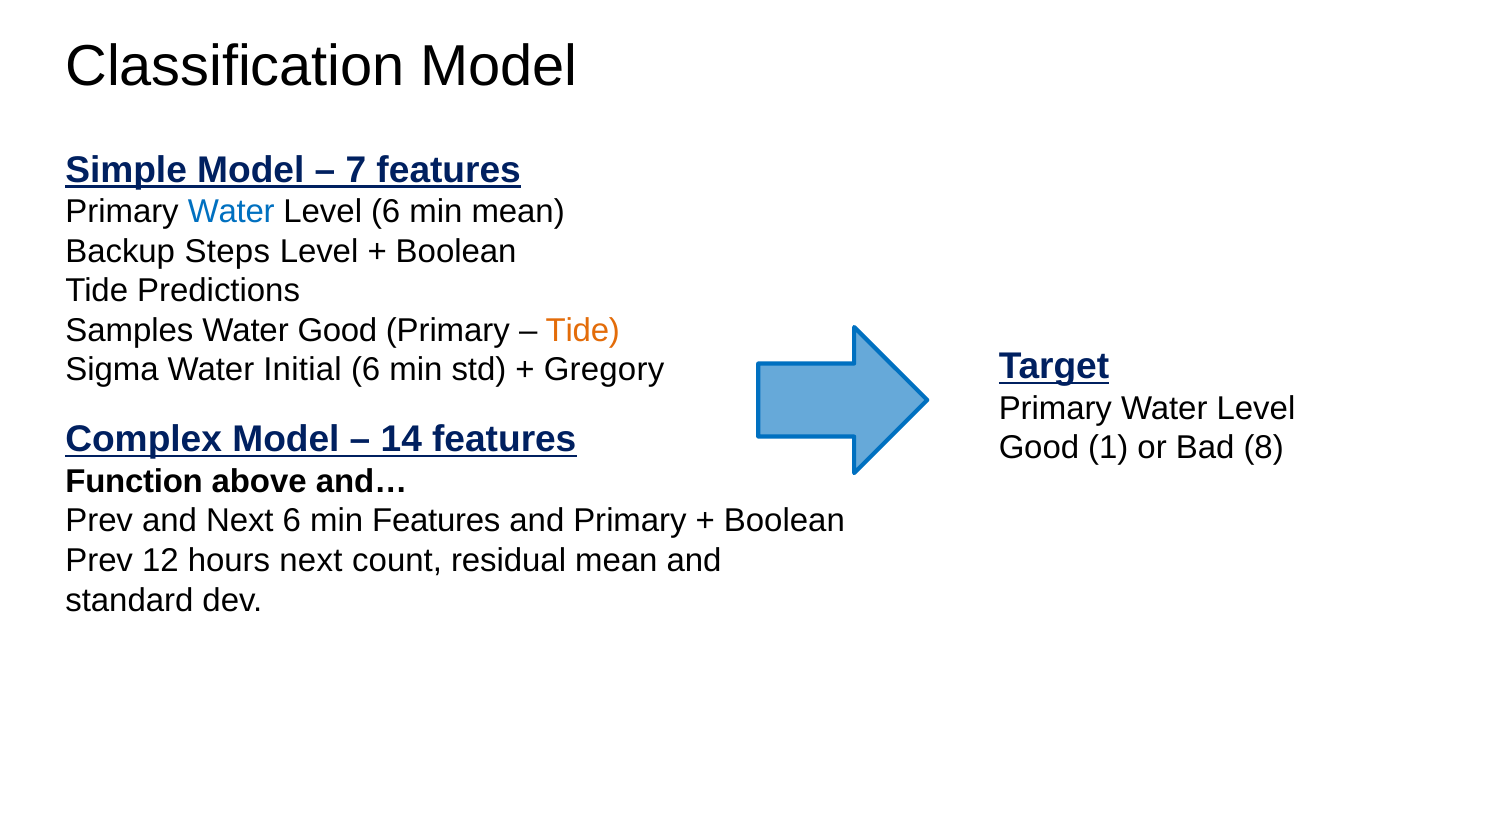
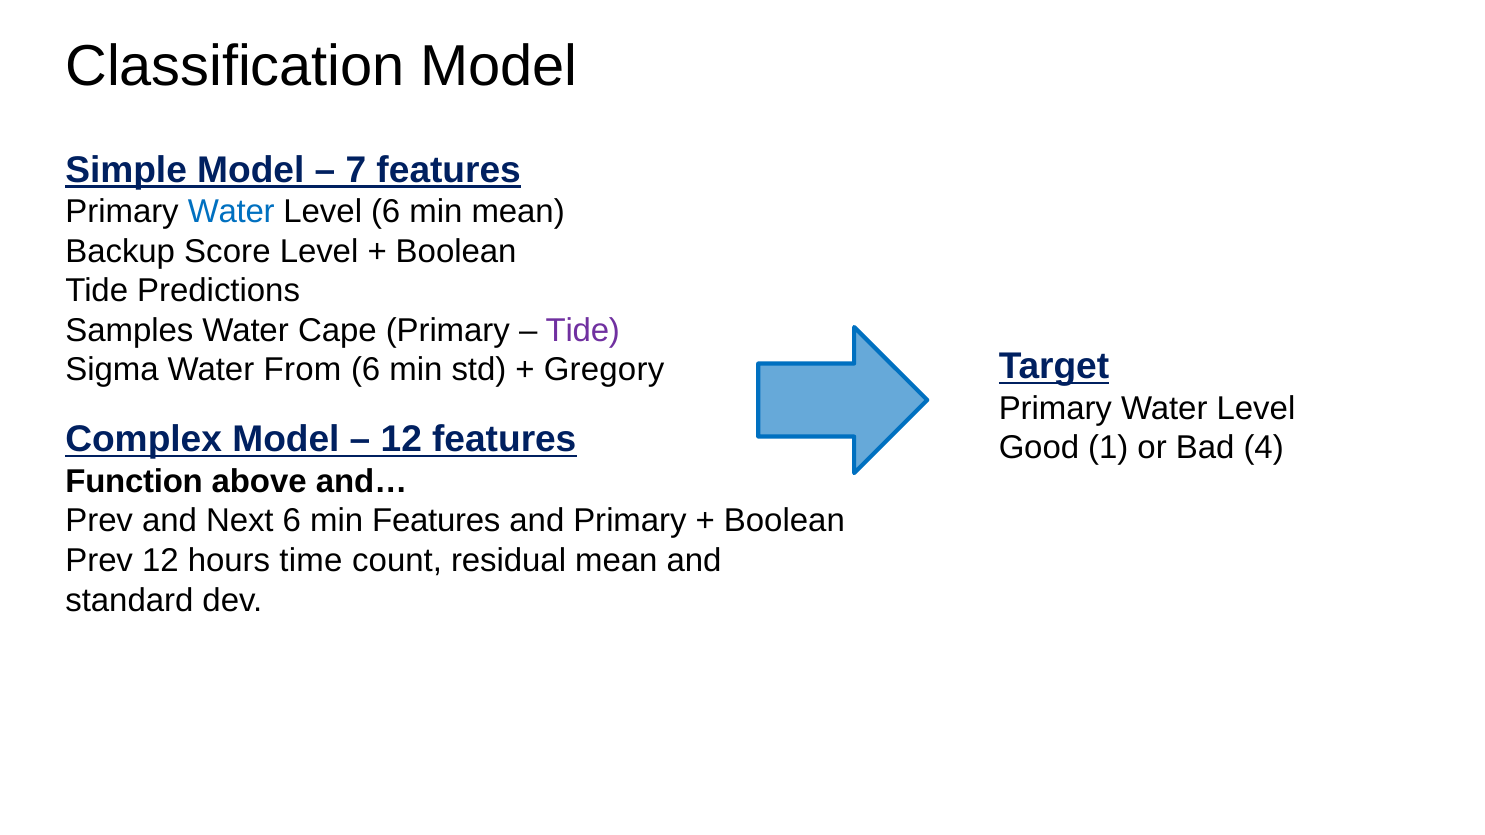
Steps: Steps -> Score (227, 252)
Water Good: Good -> Cape (337, 331)
Tide colour: orange -> purple (583, 331)
Initial: Initial -> From (303, 370)
14: 14 -> 12 (401, 440)
8: 8 -> 4 (1264, 448)
hours next: next -> time (311, 561)
